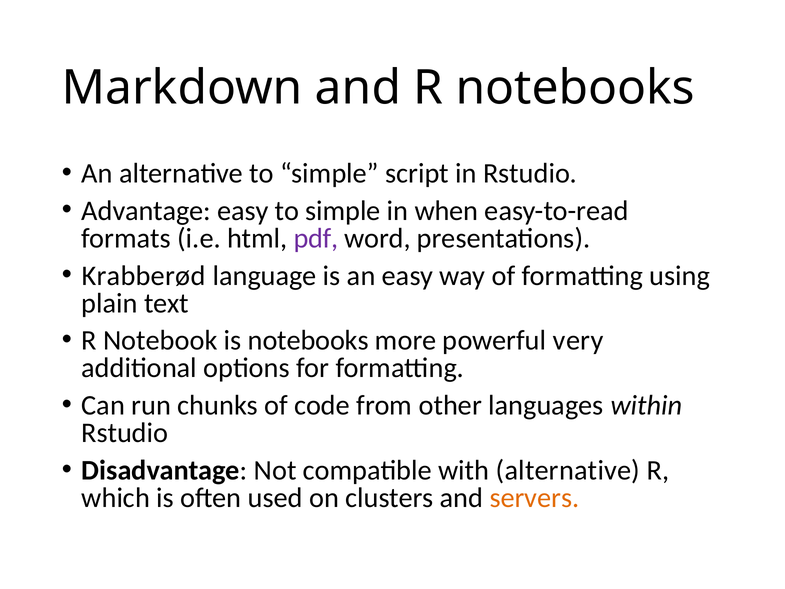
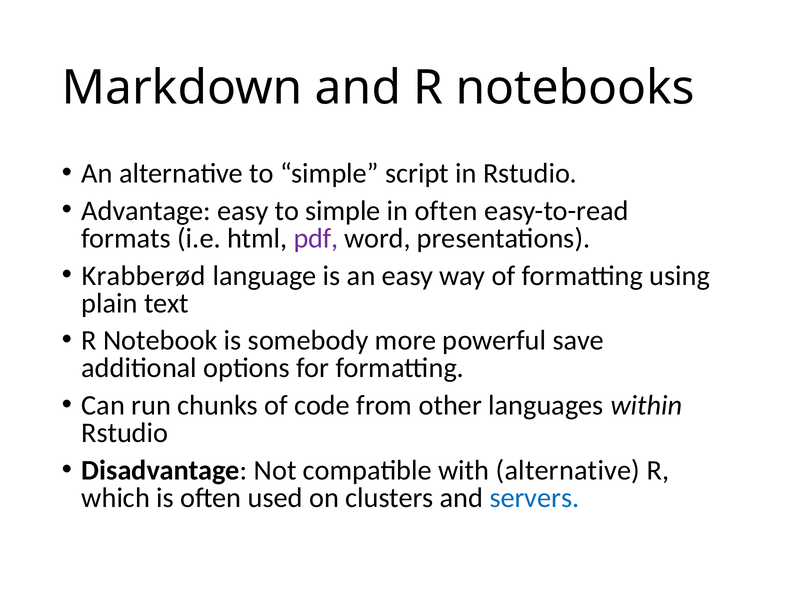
in when: when -> often (446, 211)
is notebooks: notebooks -> somebody (308, 340)
very: very -> save (578, 340)
servers colour: orange -> blue (534, 498)
